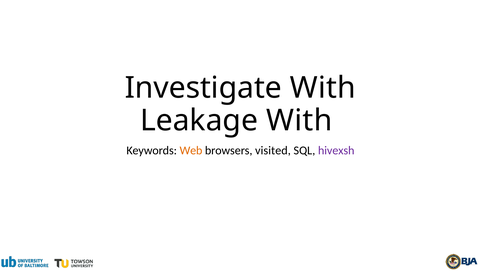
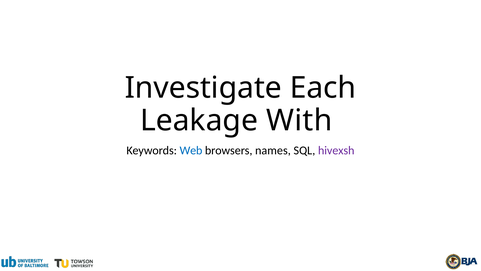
Investigate With: With -> Each (323, 88)
Web colour: orange -> blue (191, 150)
visited: visited -> names (273, 150)
